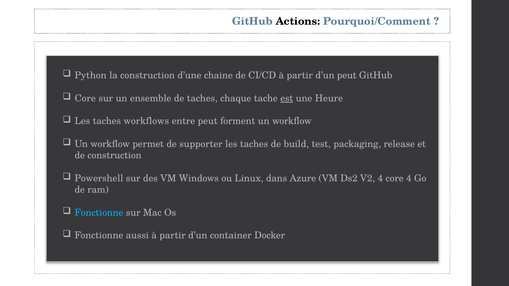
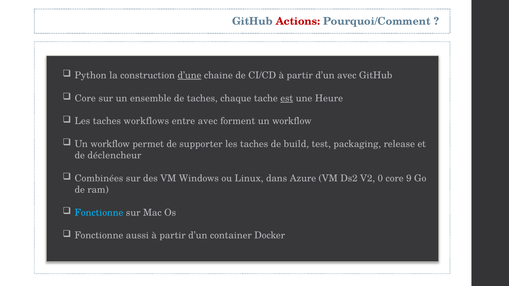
Actions colour: black -> red (298, 21)
d’une underline: none -> present (189, 75)
d’un peut: peut -> avec (347, 75)
entre peut: peut -> avec (208, 121)
de construction: construction -> déclencheur (114, 156)
Powershell: Powershell -> Combinées (99, 178)
V2 4: 4 -> 0 (380, 178)
core 4: 4 -> 9 (409, 178)
